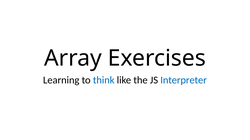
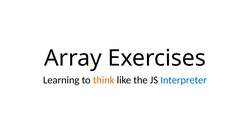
think colour: blue -> orange (104, 80)
